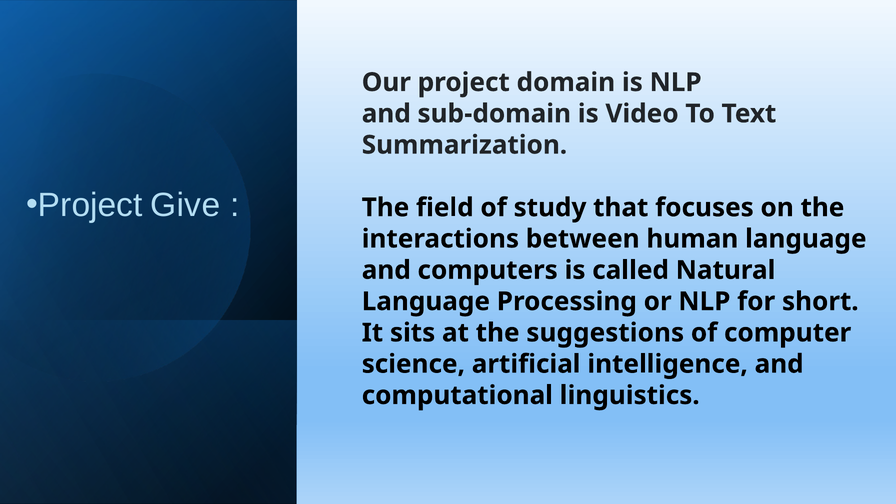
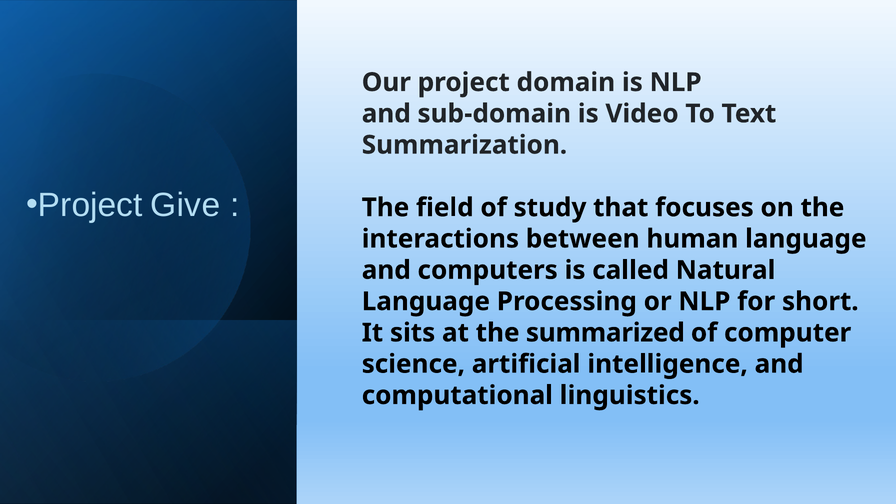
suggestions: suggestions -> summarized (605, 333)
